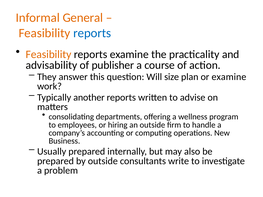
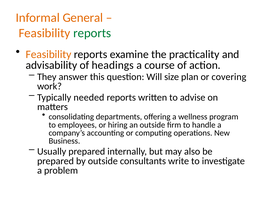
reports colour: blue -> green (92, 33)
publisher: publisher -> headings (113, 65)
or examine: examine -> covering (229, 77)
another: another -> needed (89, 98)
